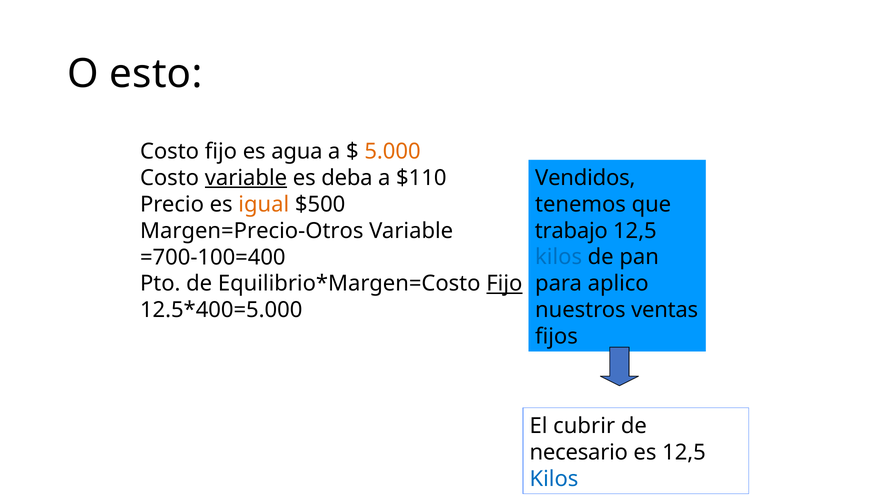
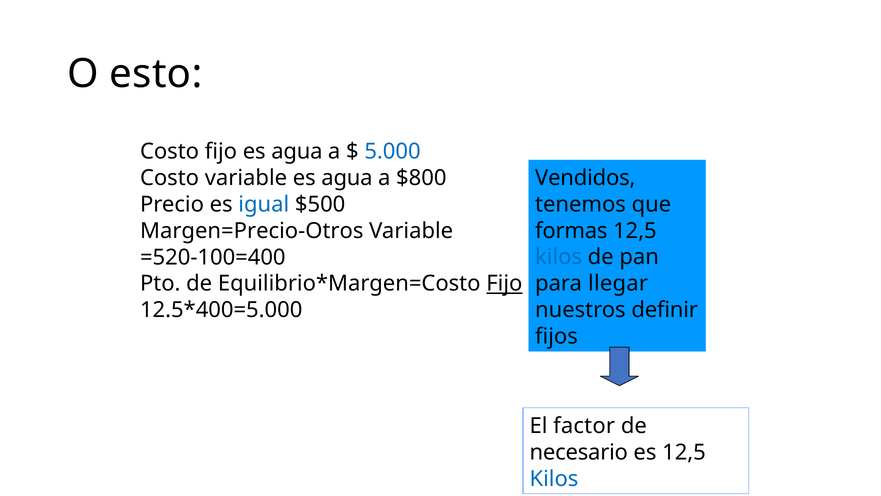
5.000 colour: orange -> blue (393, 151)
variable underline: present -> none (246, 178)
deba: deba -> agua (347, 178)
$110: $110 -> $800 (421, 178)
igual colour: orange -> blue (264, 204)
trabajo: trabajo -> formas (571, 231)
=700-100=400: =700-100=400 -> =520-100=400 (213, 257)
aplico: aplico -> llegar (618, 283)
ventas: ventas -> definir (665, 310)
cubrir: cubrir -> factor (584, 425)
